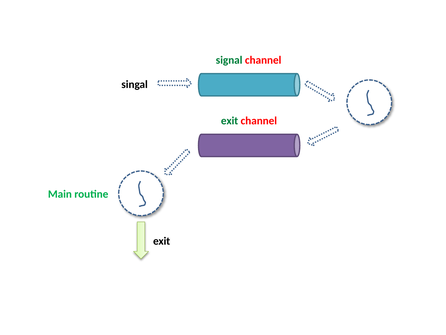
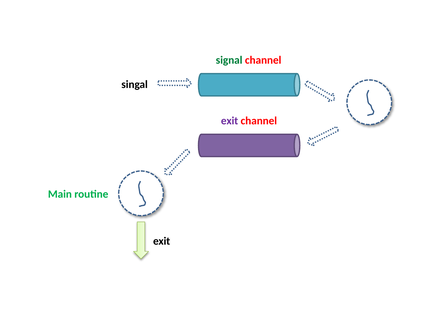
exit colour: green -> purple (230, 121)
